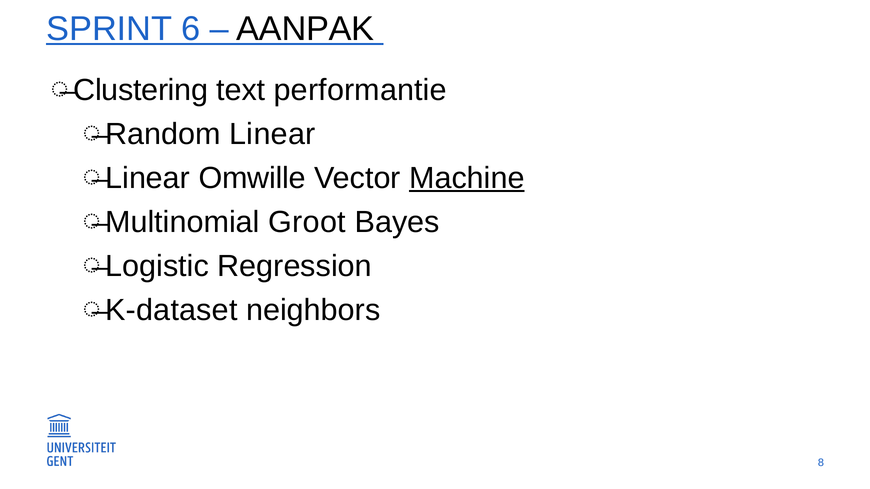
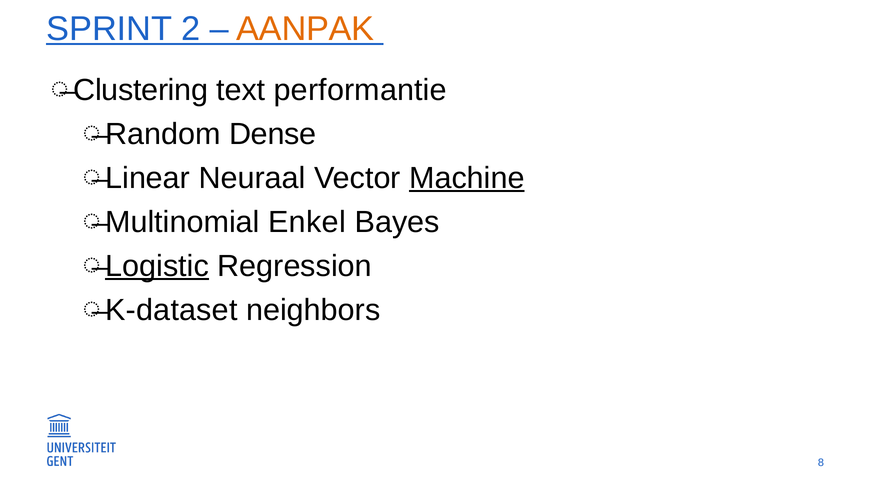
6: 6 -> 2 (191, 29)
AANPAK colour: black -> orange (305, 29)
Random Linear: Linear -> Dense (273, 134)
Omwille: Omwille -> Neuraal (252, 178)
Groot: Groot -> Enkel (307, 222)
Logistic underline: none -> present (157, 266)
